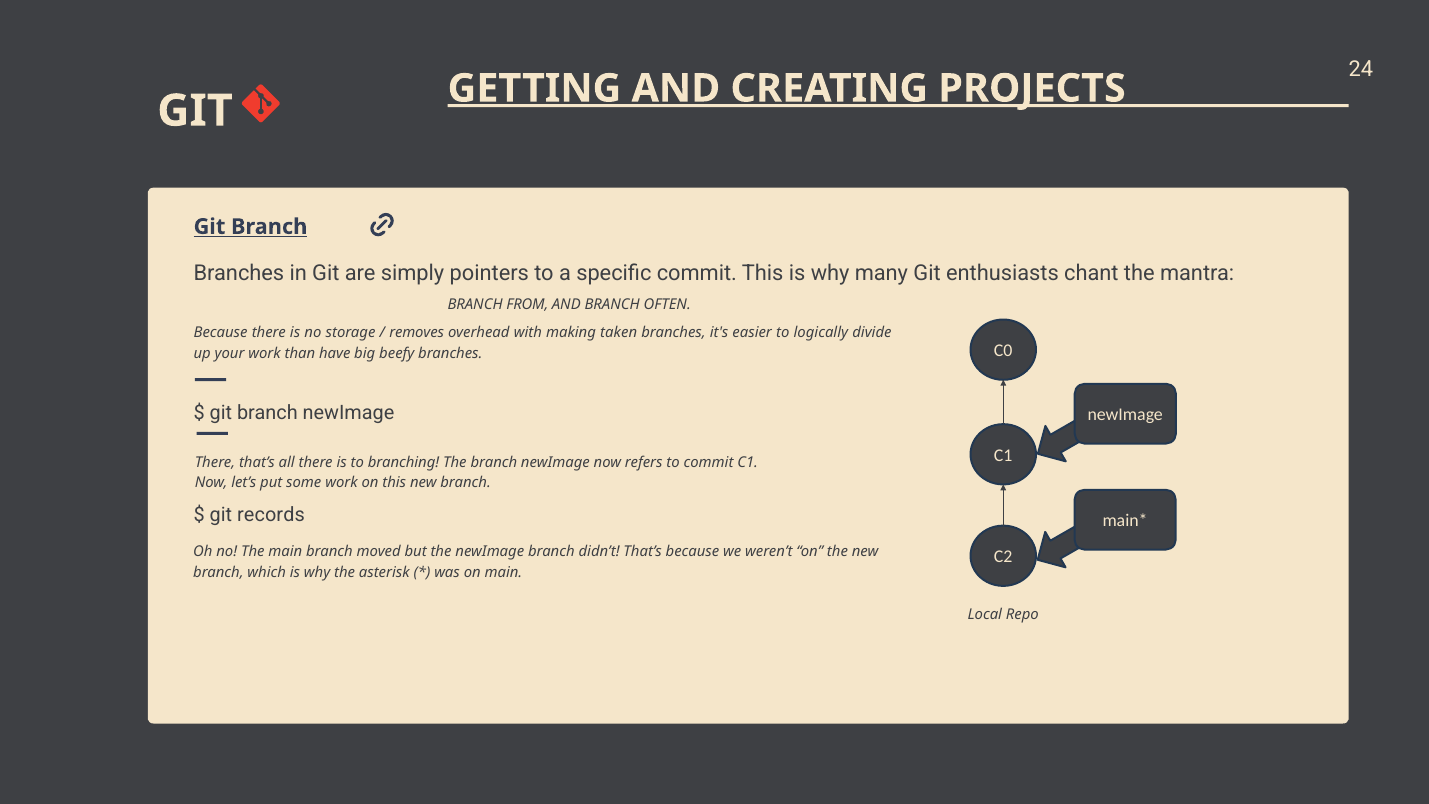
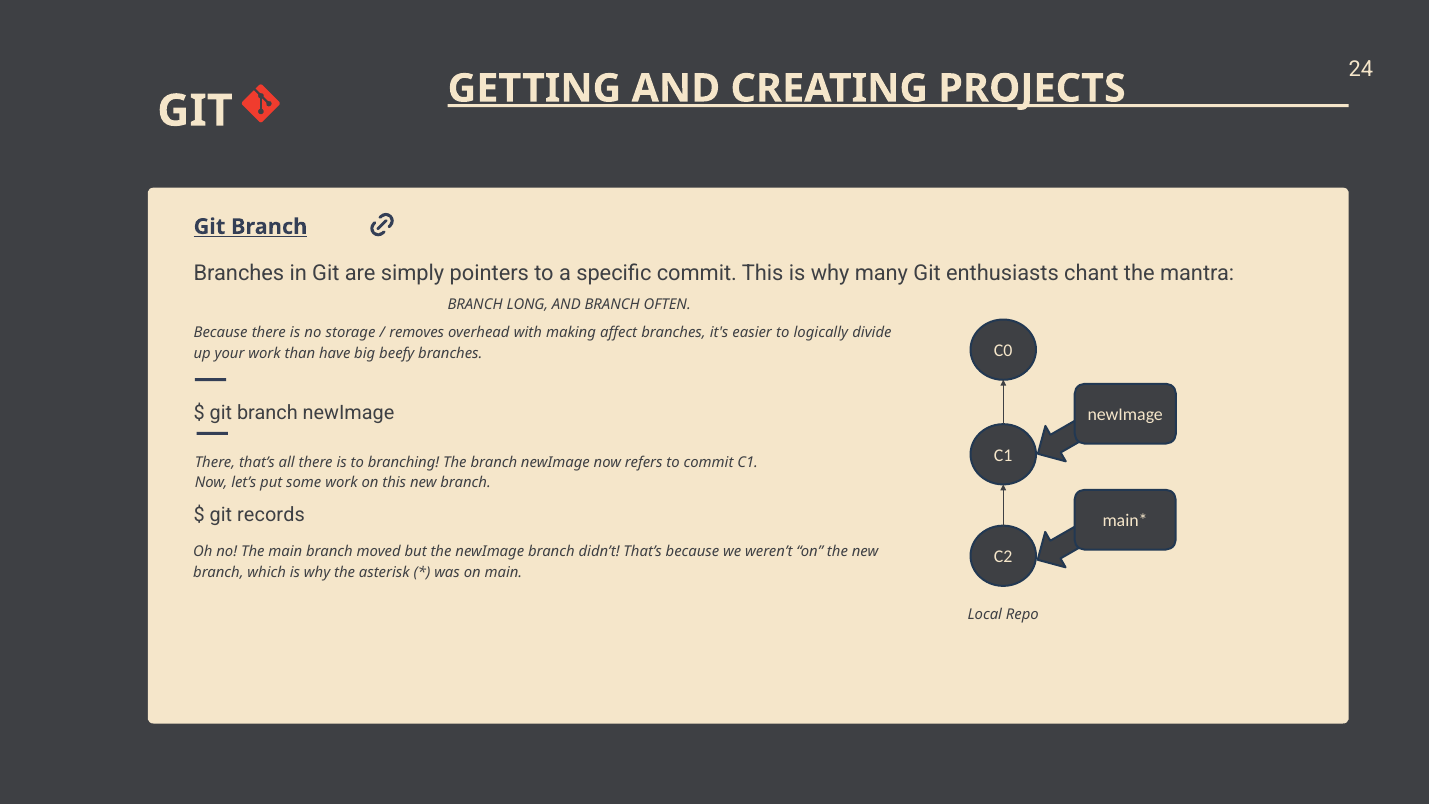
FROM: FROM -> LONG (527, 305)
taken: taken -> affect (619, 332)
